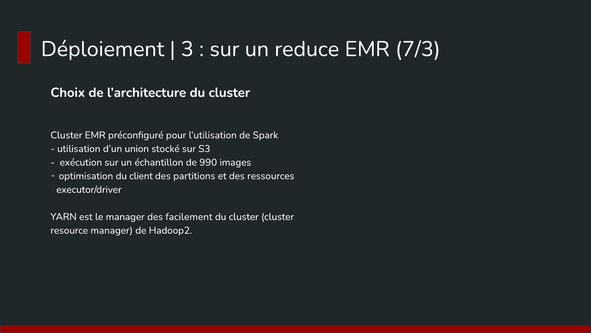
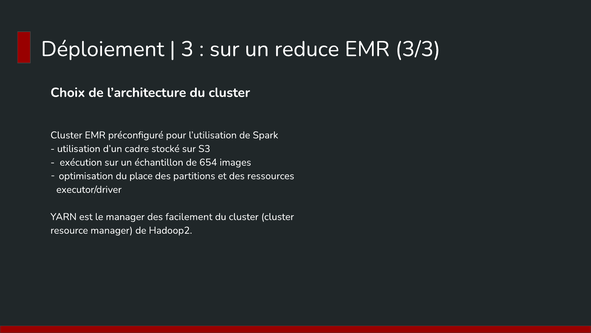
7/3: 7/3 -> 3/3 (418, 49)
union: union -> cadre (137, 149)
990: 990 -> 654 (208, 162)
client: client -> place (141, 176)
